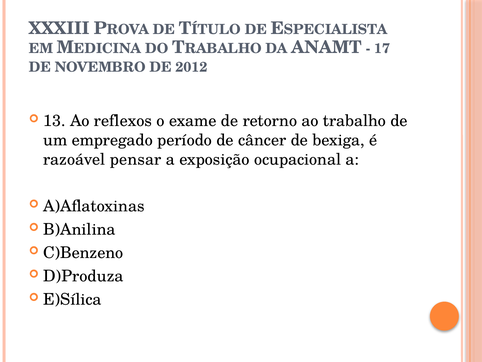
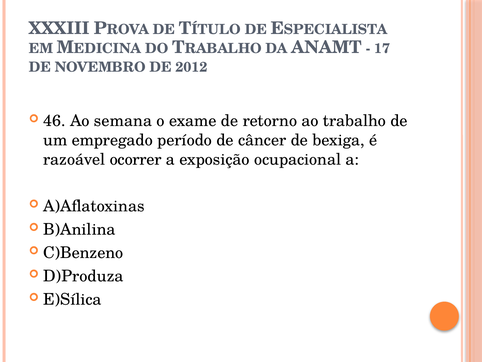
13: 13 -> 46 (54, 121)
reflexos: reflexos -> semana (123, 121)
pensar: pensar -> ocorrer (136, 159)
